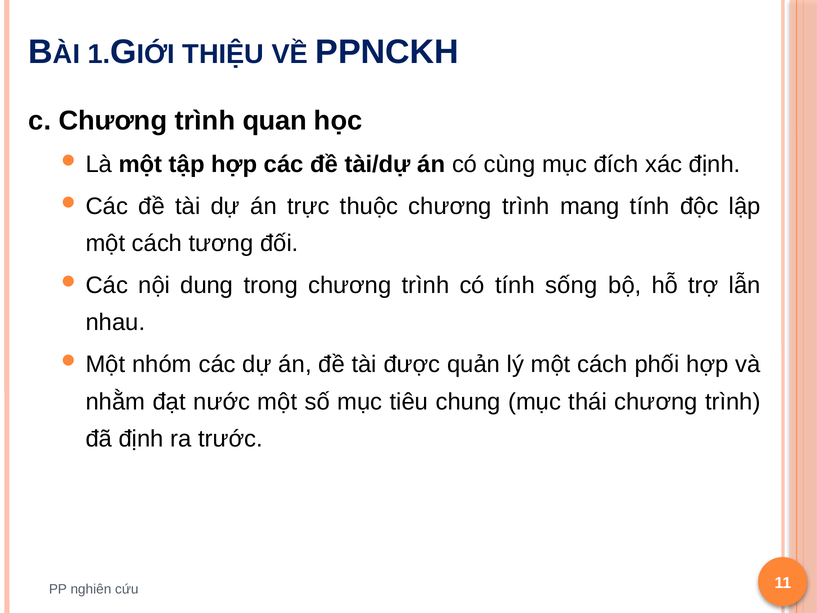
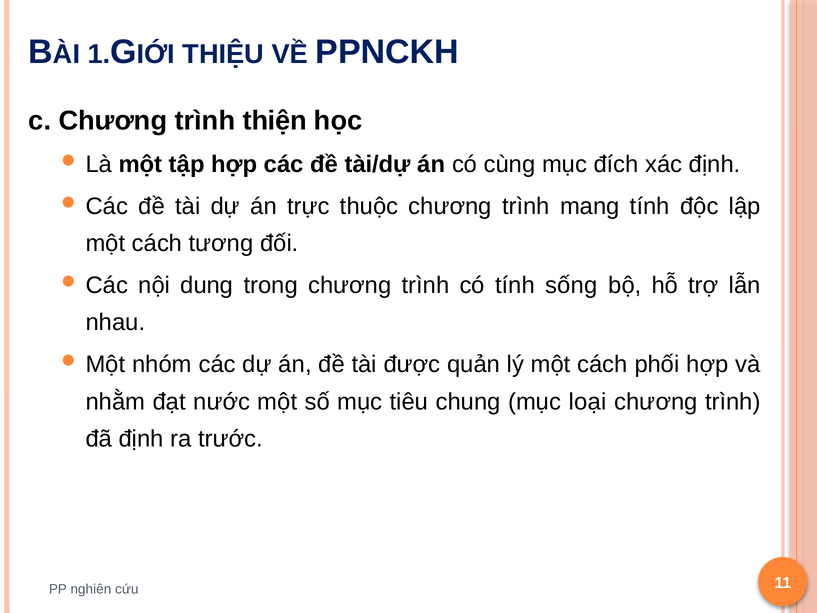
quan: quan -> thiện (275, 121)
thái: thái -> loại (588, 401)
